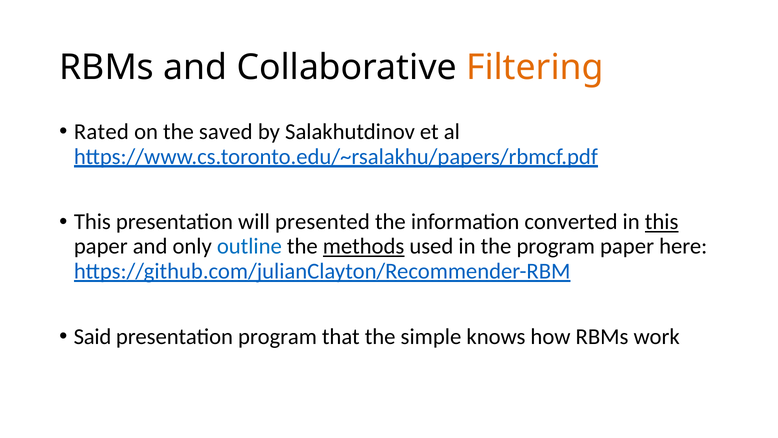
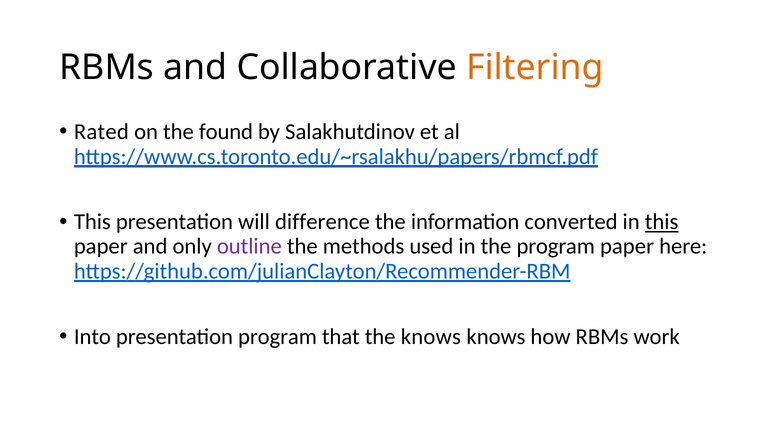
saved: saved -> found (226, 132)
presented: presented -> difference (322, 222)
outline colour: blue -> purple (249, 246)
methods underline: present -> none (364, 246)
Said: Said -> Into (92, 336)
the simple: simple -> knows (431, 336)
